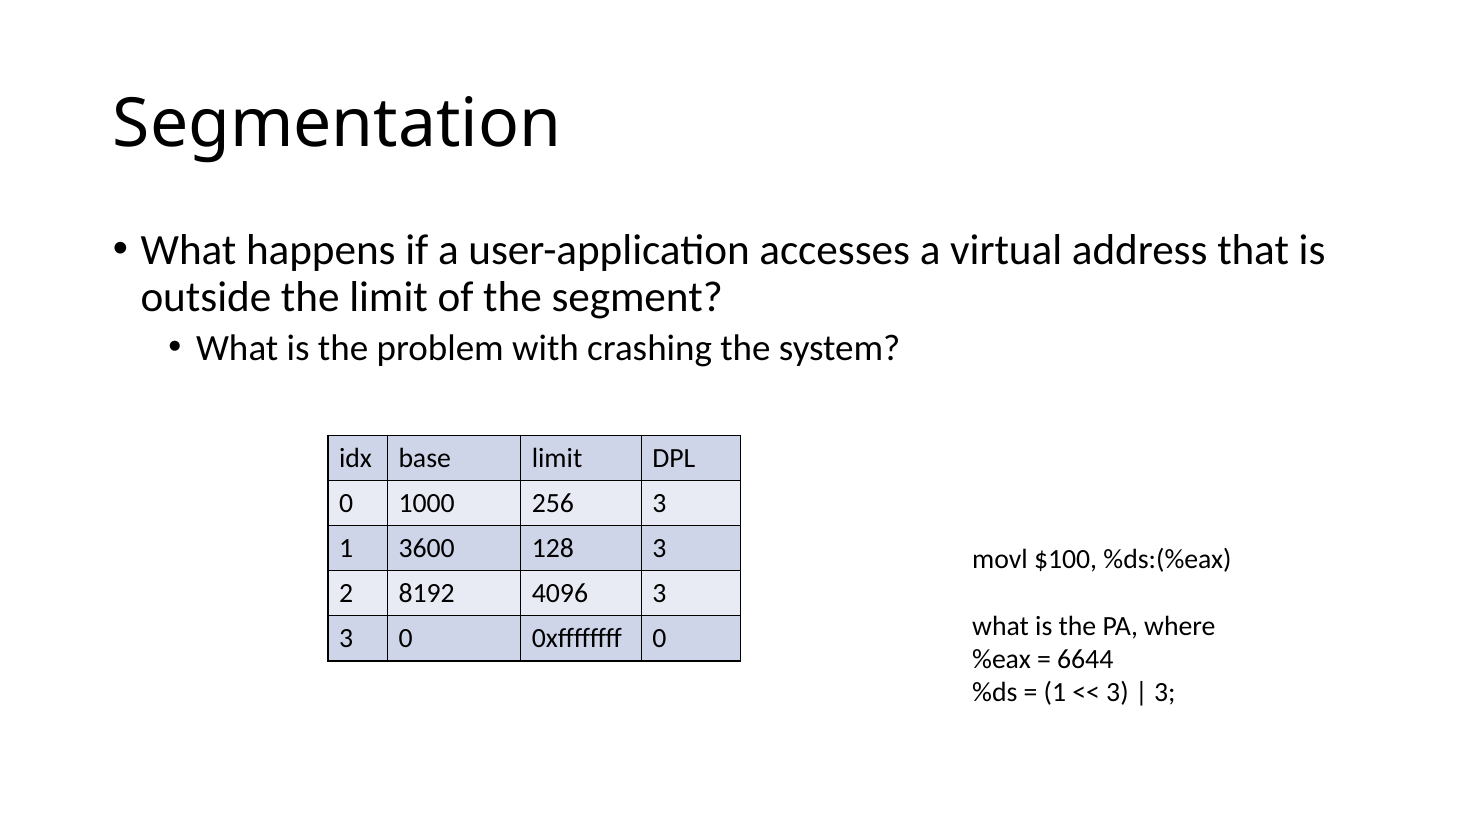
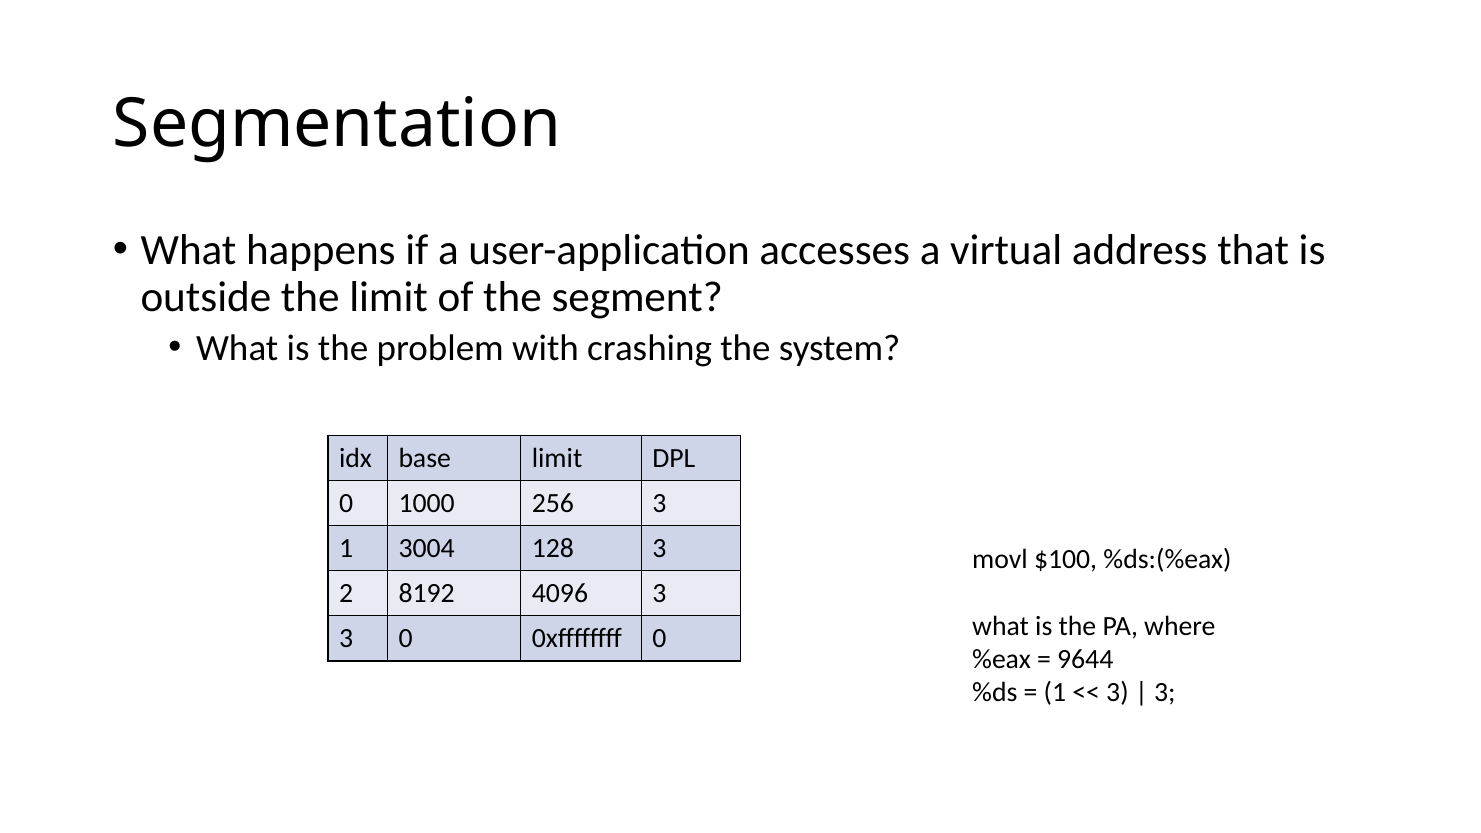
3600: 3600 -> 3004 (427, 549)
6644: 6644 -> 9644 (1085, 660)
